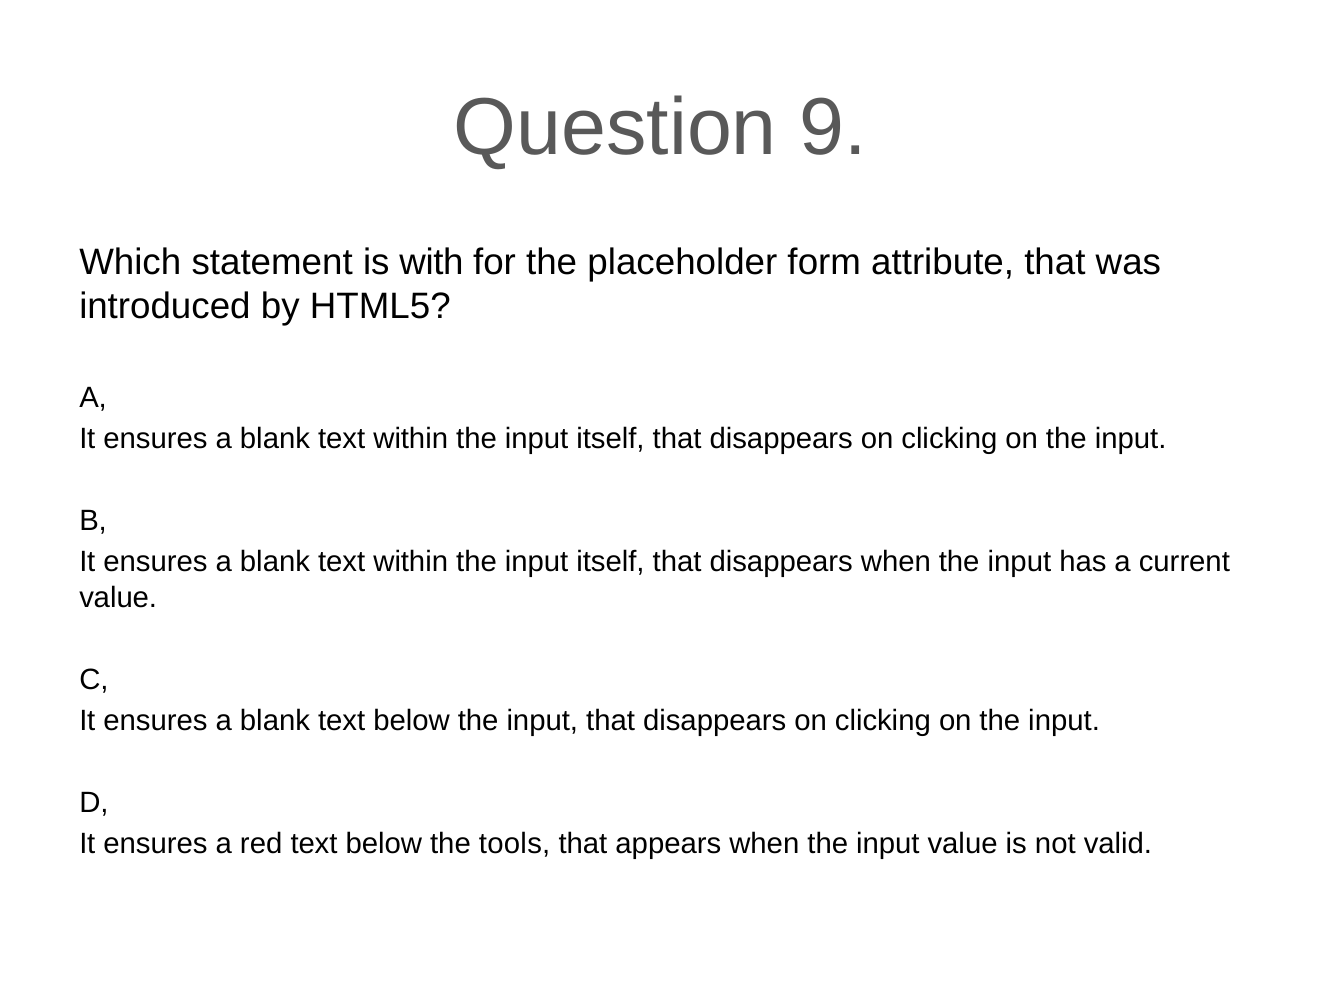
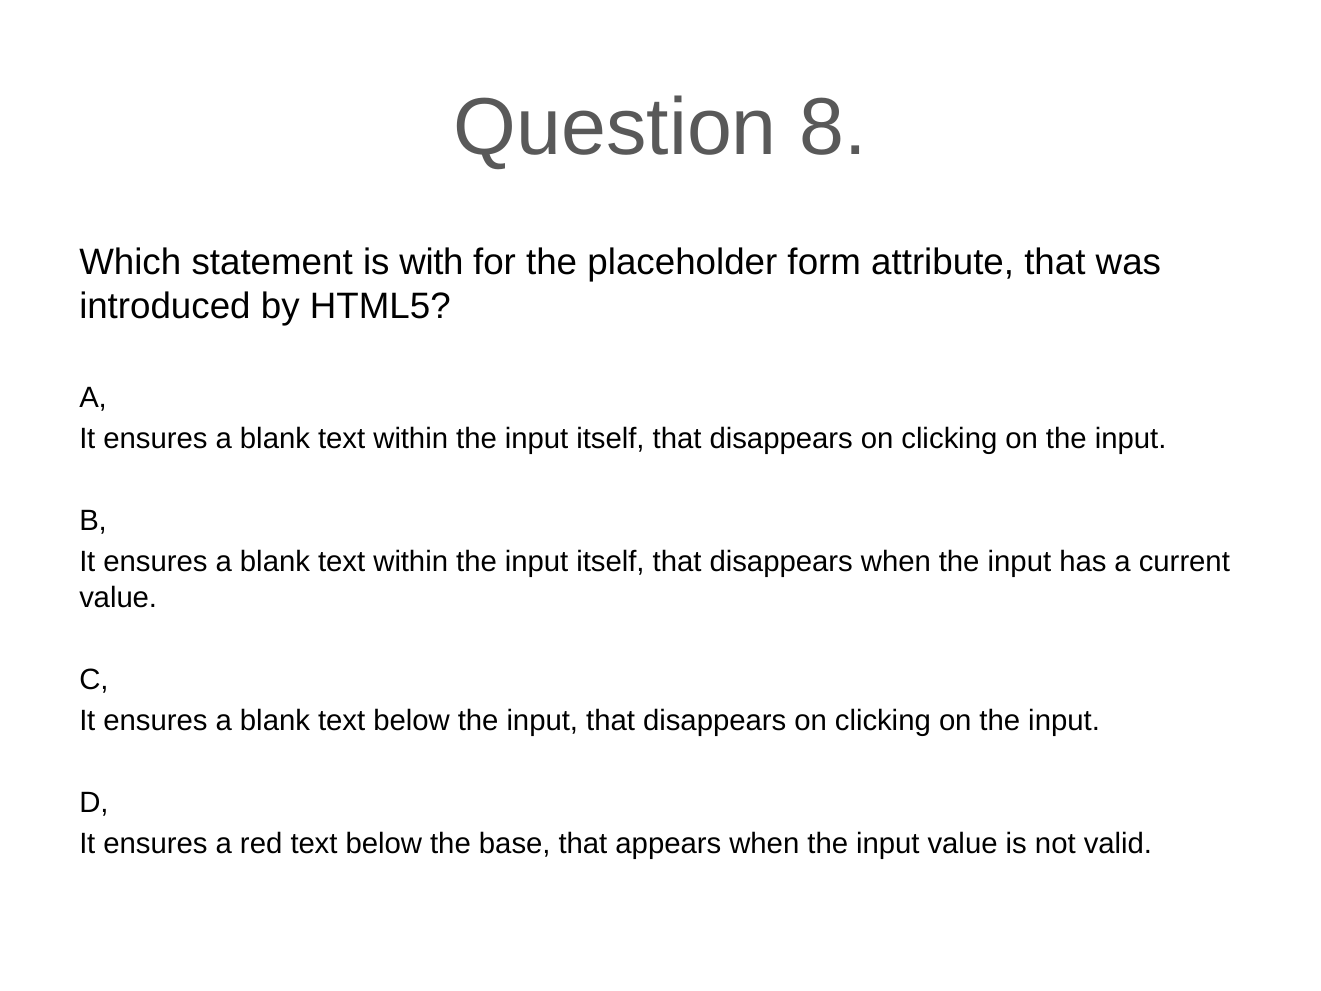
9: 9 -> 8 (833, 128)
tools: tools -> base (515, 844)
